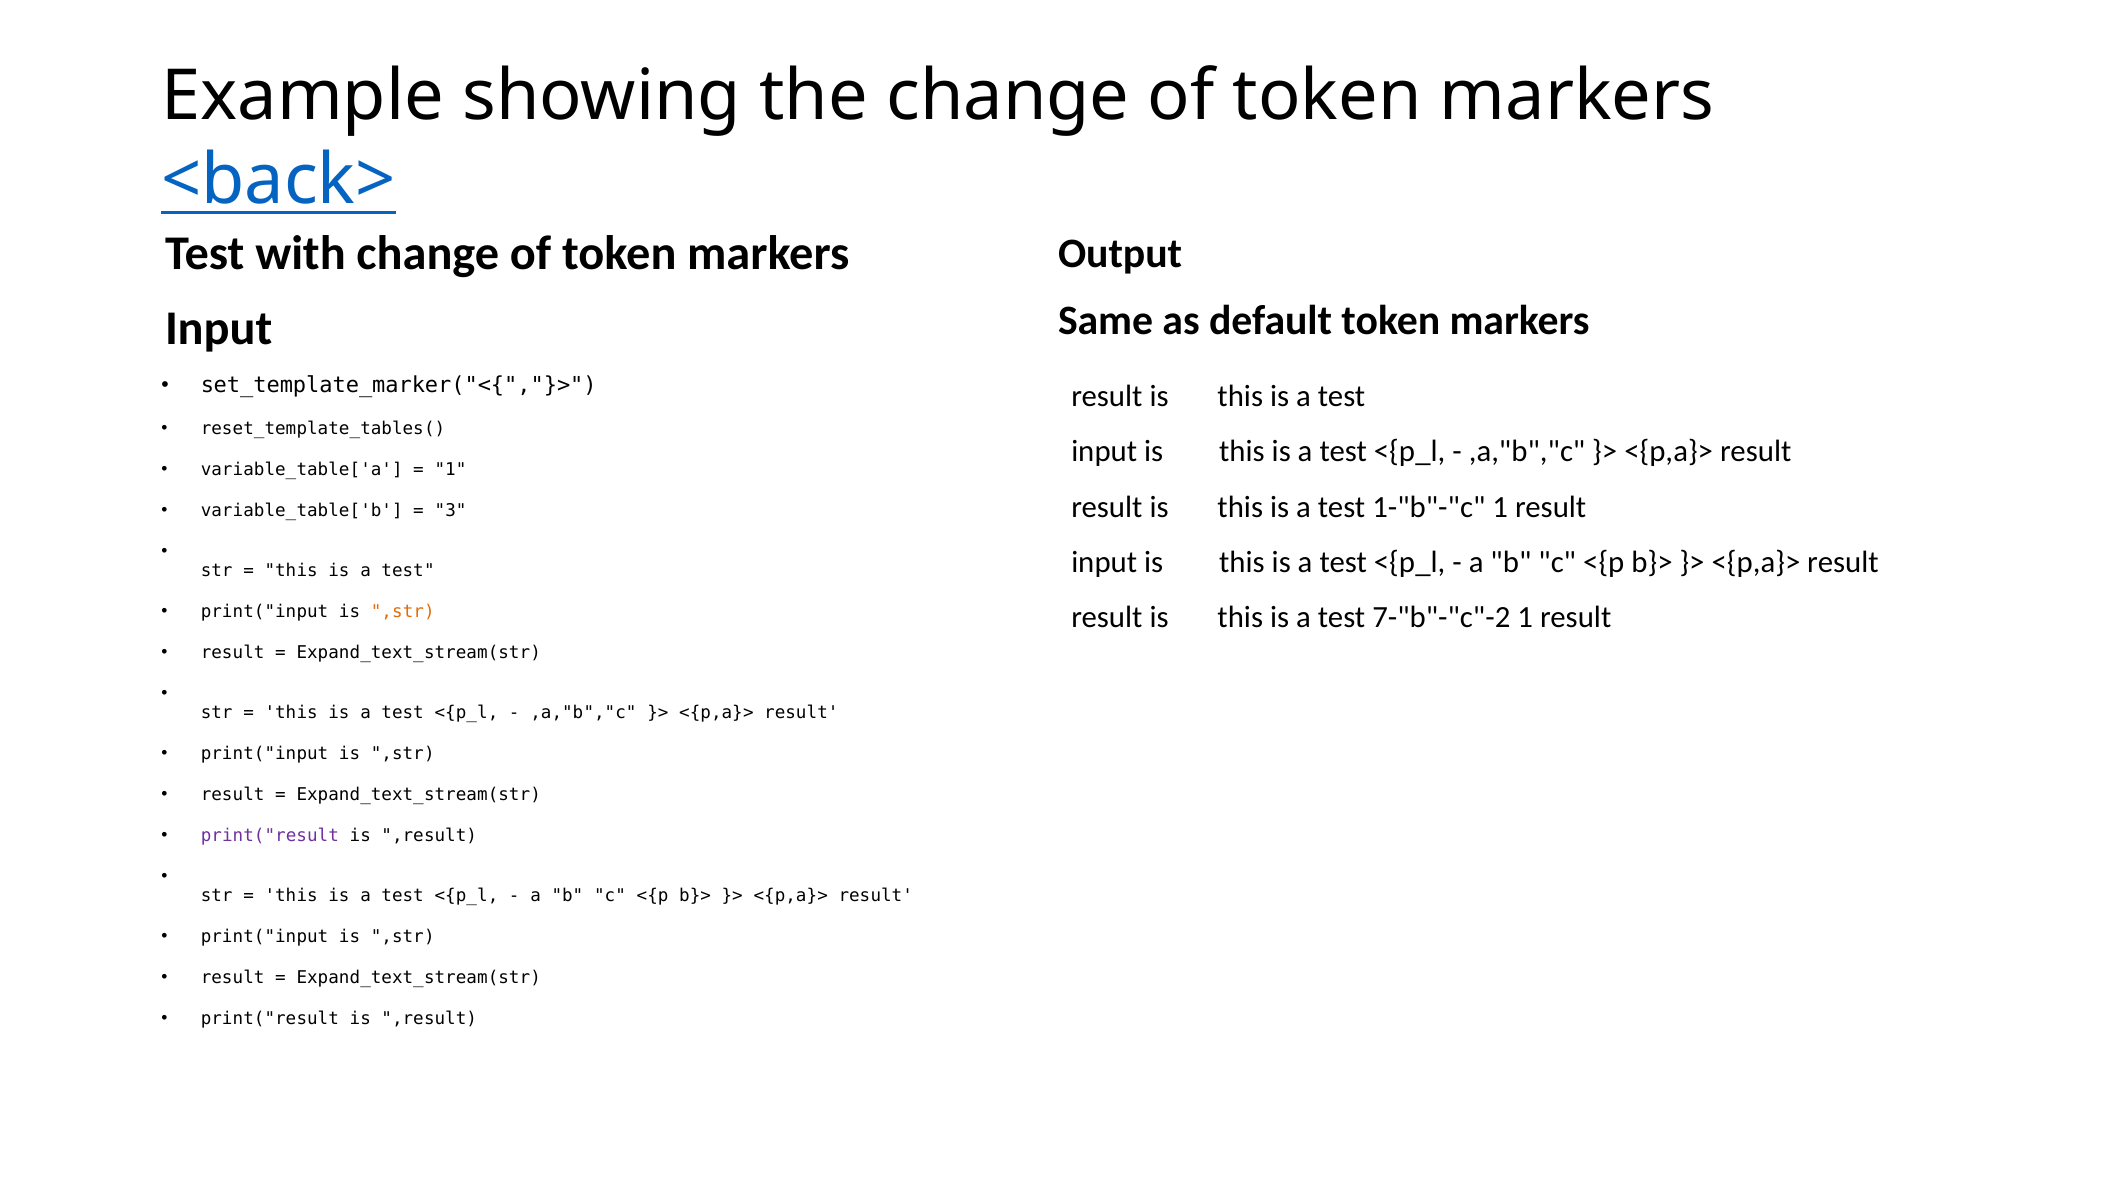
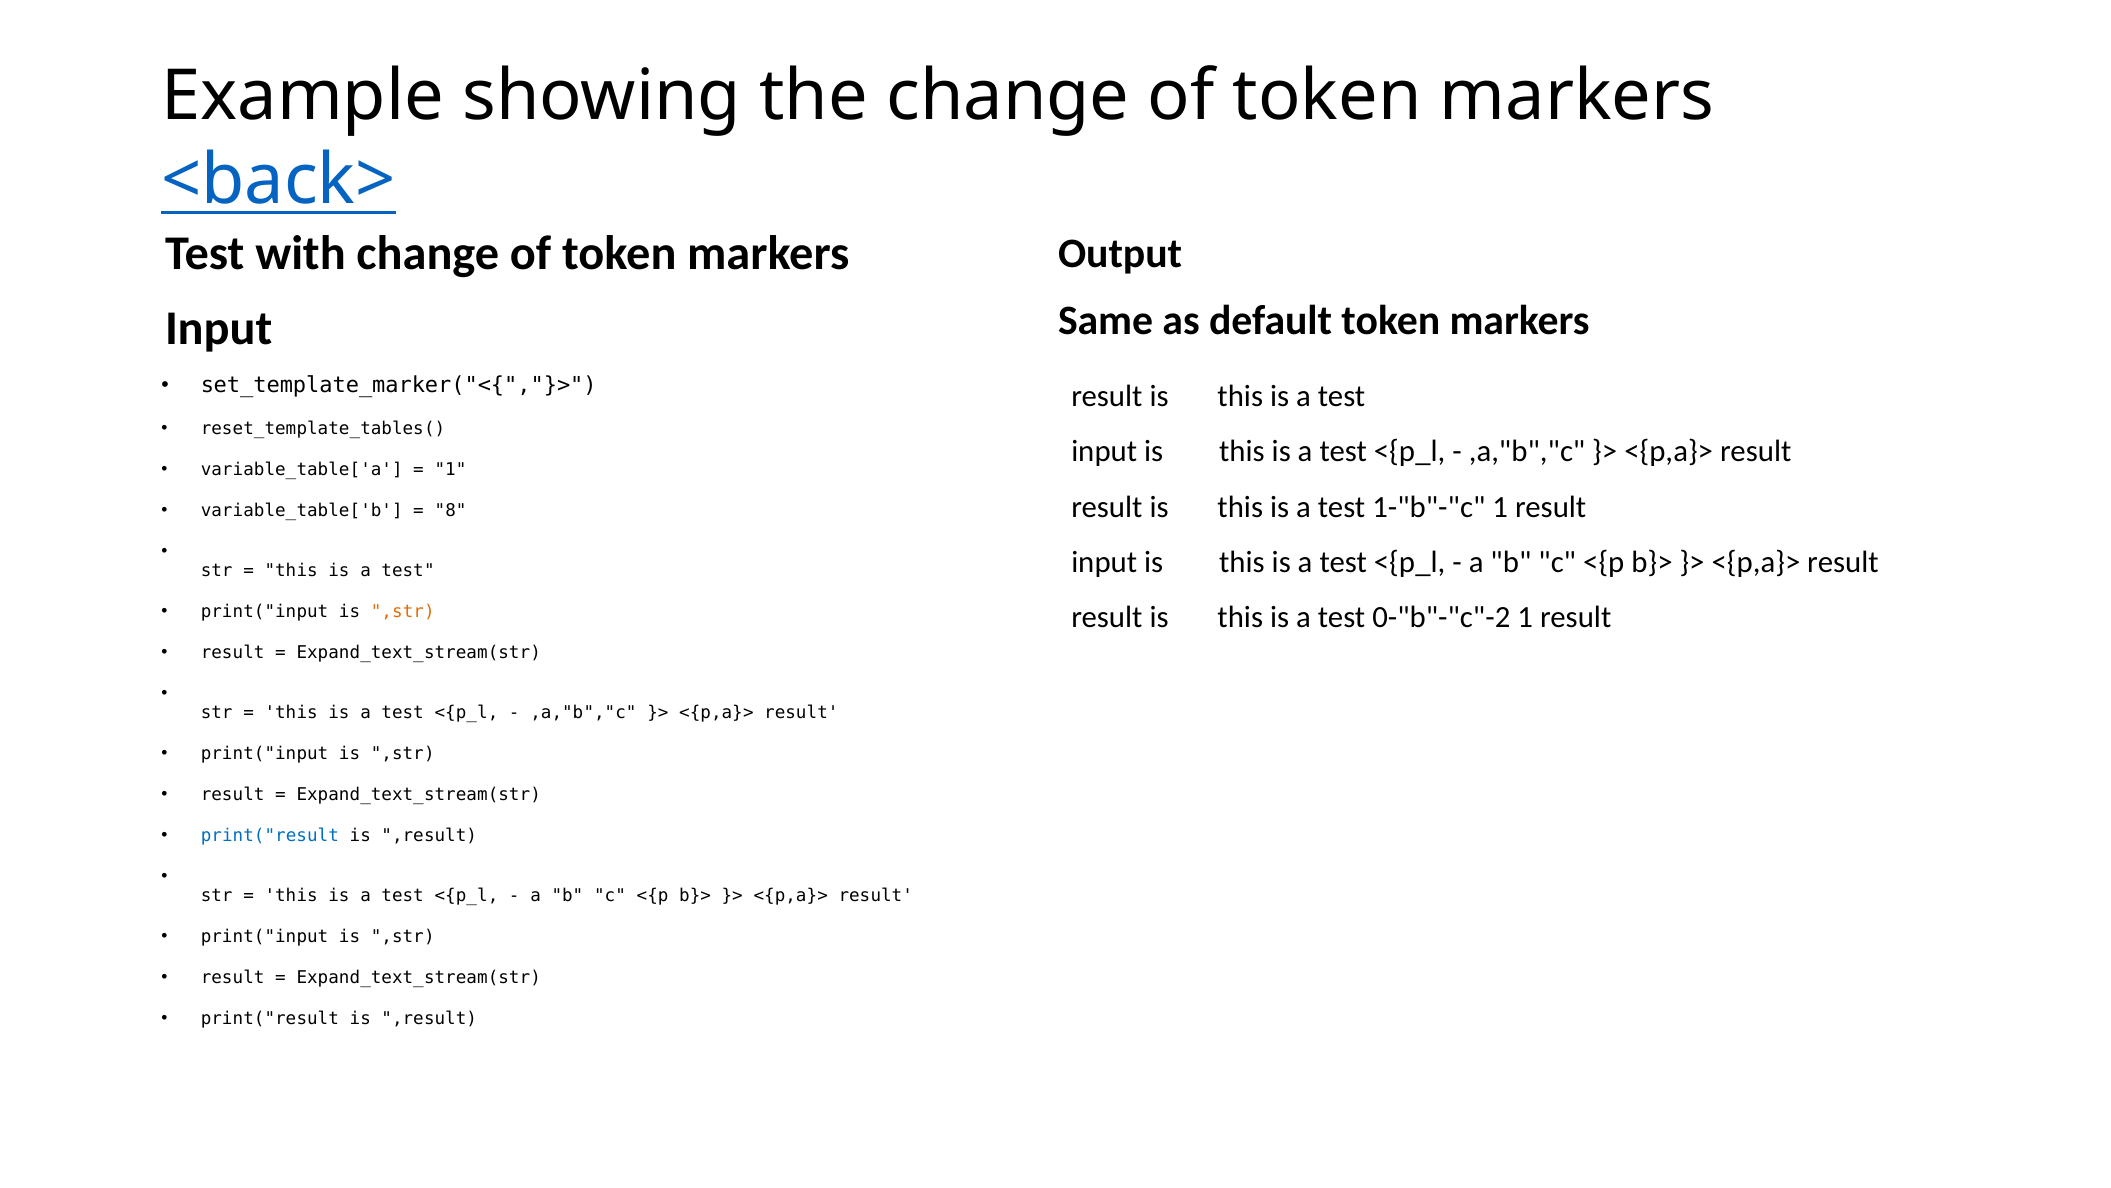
3: 3 -> 8 (451, 511)
7-"b"-"c"-2: 7-"b"-"c"-2 -> 0-"b"-"c"-2 (1441, 617)
print("result colour: purple -> blue (270, 835)
